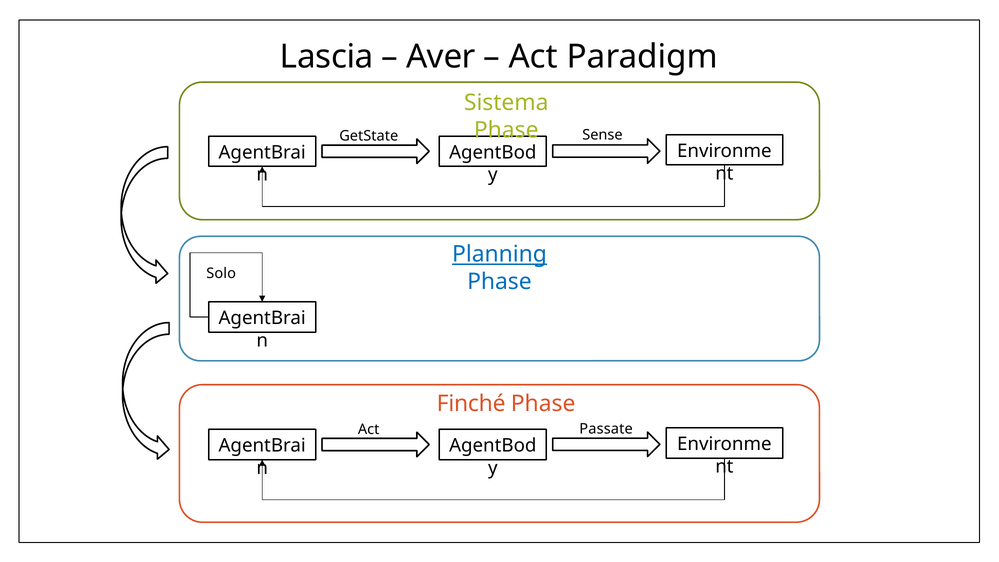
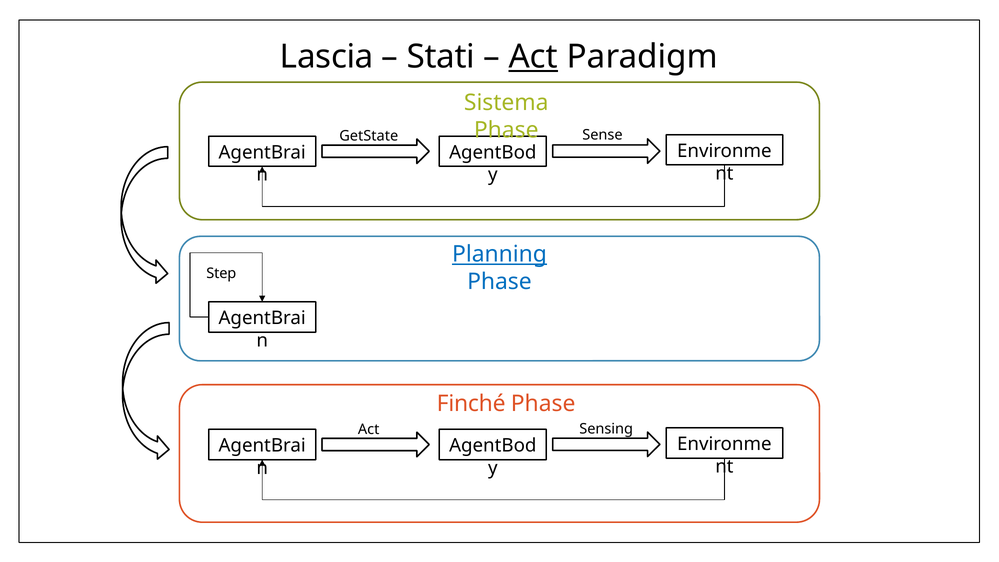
Aver: Aver -> Stati (441, 57)
Act underline: none -> present (533, 57)
Solo: Solo -> Step (221, 273)
Passate: Passate -> Sensing (606, 429)
